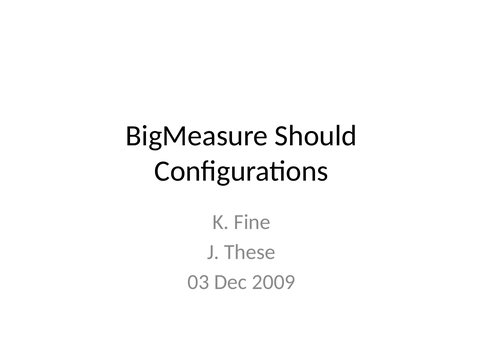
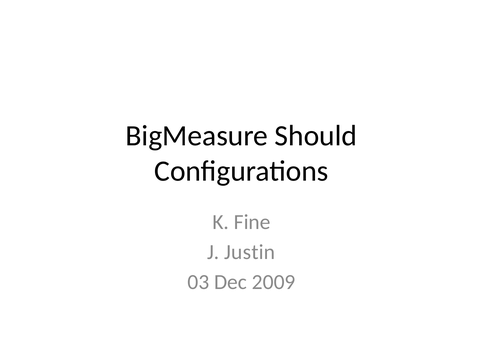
These: These -> Justin (250, 252)
